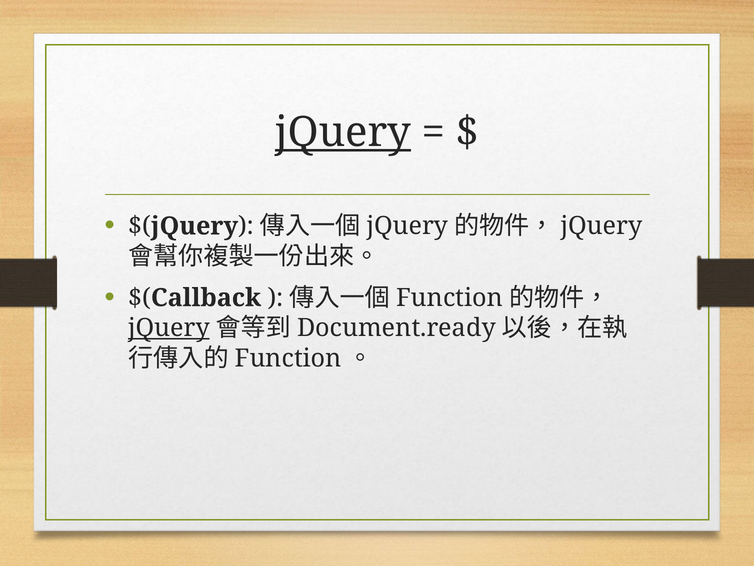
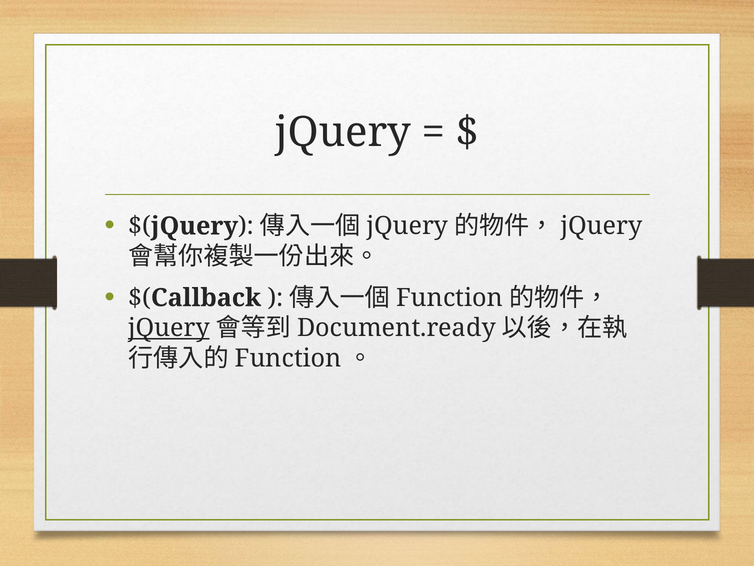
jQuery underline: present -> none (343, 132)
